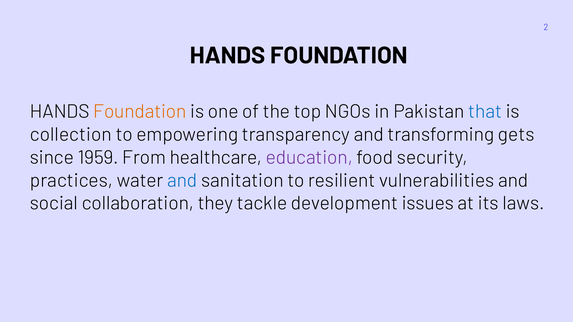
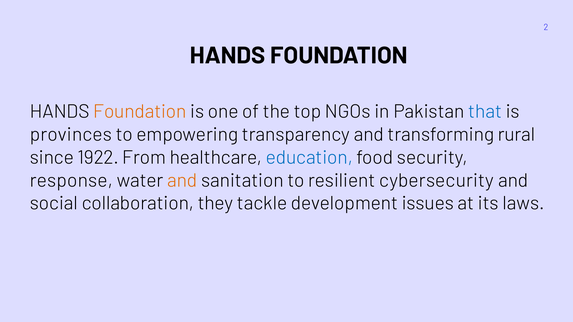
collection: collection -> provinces (71, 135)
gets: gets -> rural (517, 135)
1959: 1959 -> 1922 (98, 158)
education colour: purple -> blue (309, 158)
practices: practices -> response (71, 181)
and colour: blue -> orange (182, 181)
vulnerabilities: vulnerabilities -> cybersecurity (437, 181)
